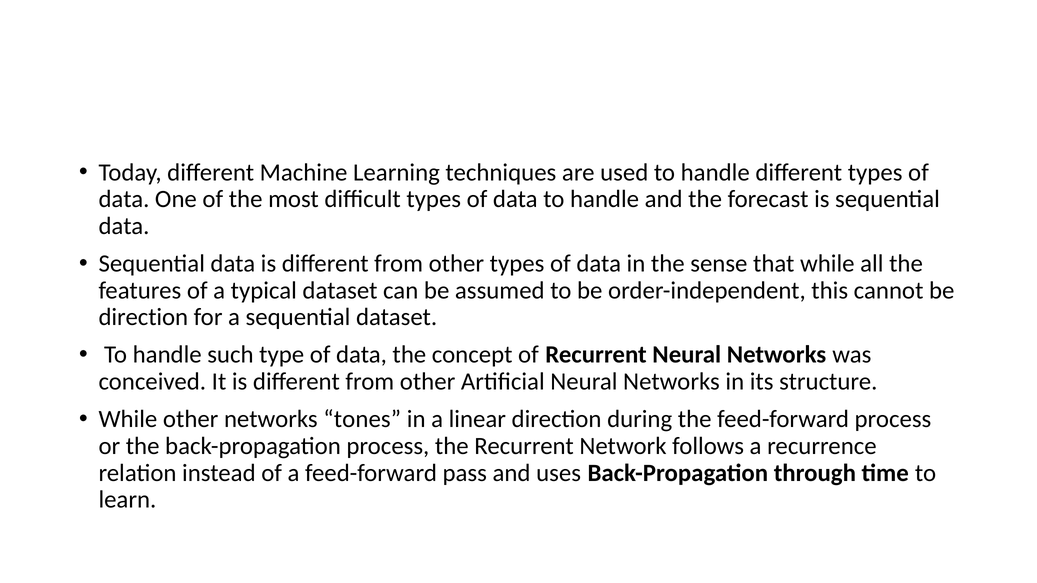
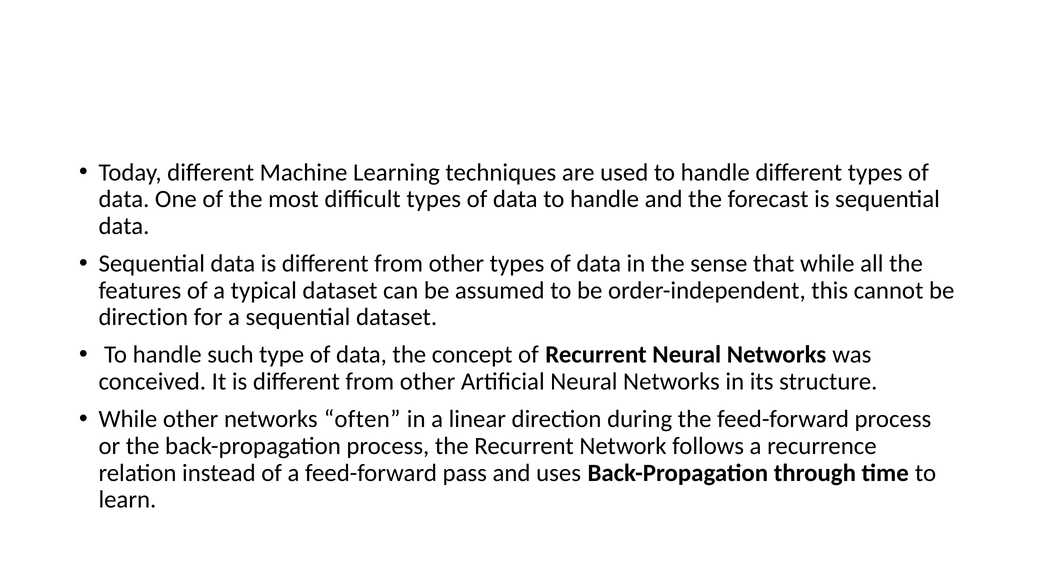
tones: tones -> often (362, 419)
